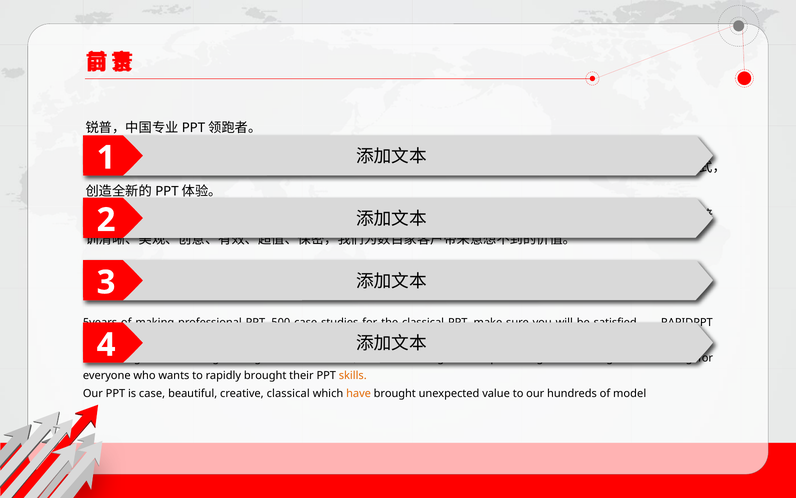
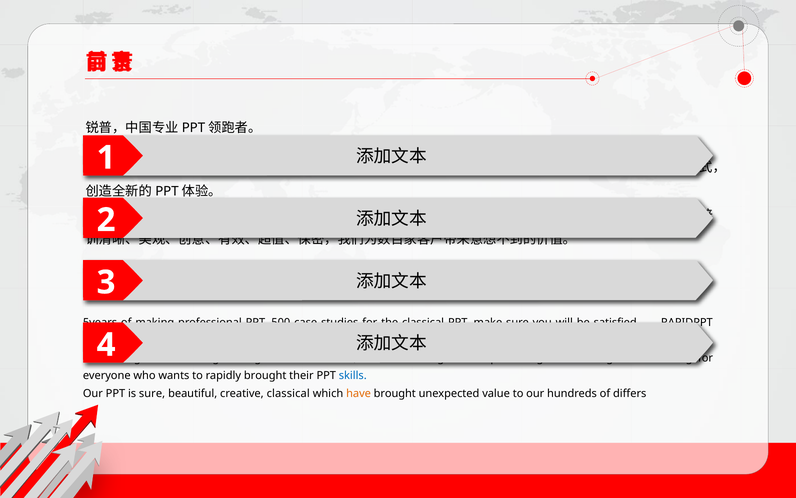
skills colour: orange -> blue (353, 375)
is case: case -> sure (152, 393)
of model: model -> differs (630, 393)
